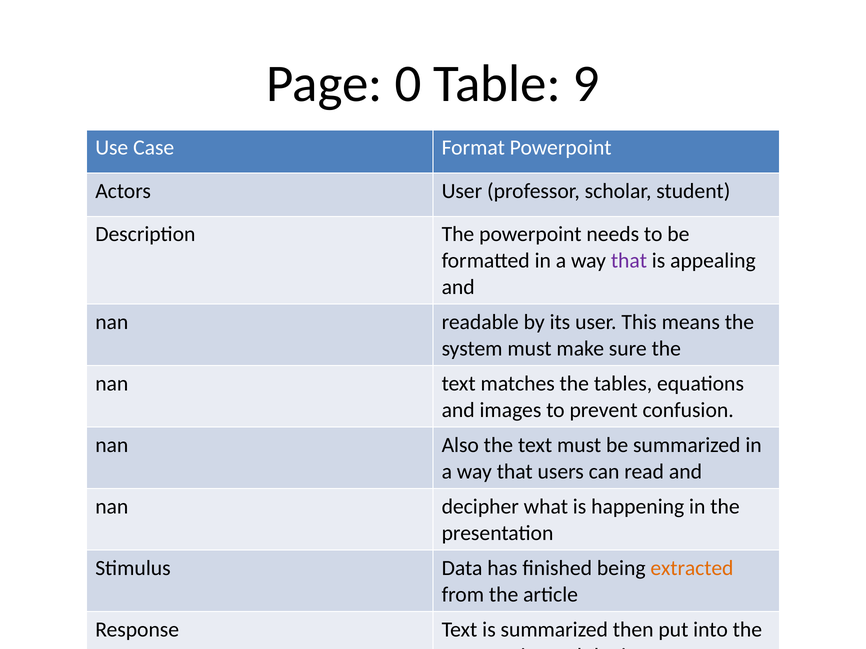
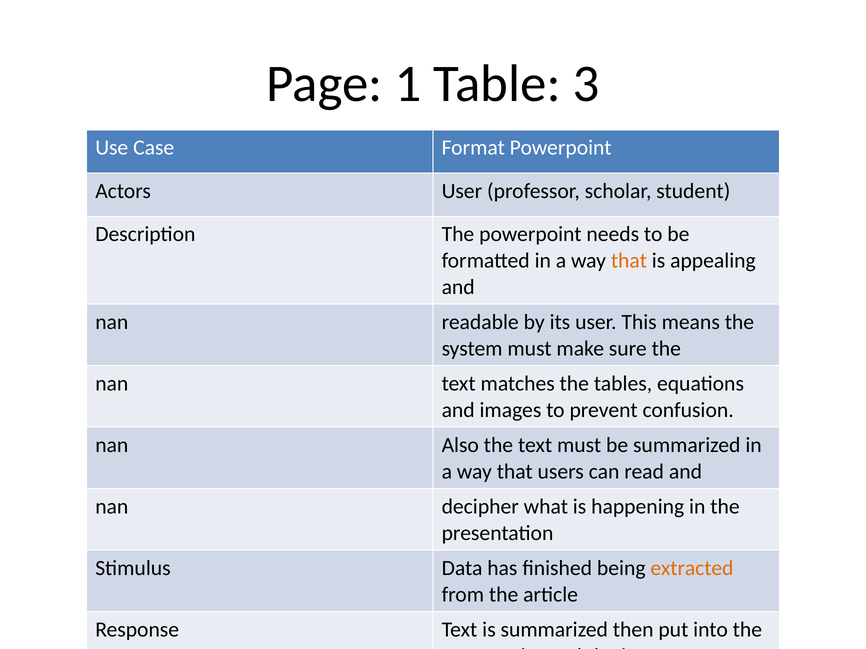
0: 0 -> 1 (408, 84)
9: 9 -> 3 (586, 84)
that colour: purple -> orange (629, 261)
